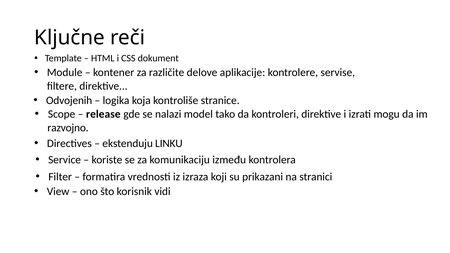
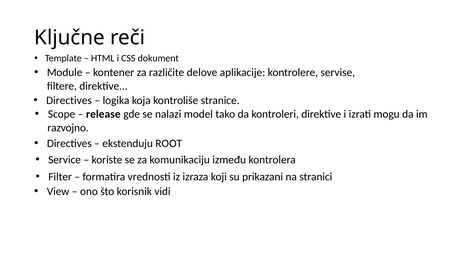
Odvojenih: Odvojenih -> Directives (69, 101)
LINKU: LINKU -> ROOT (169, 144)
